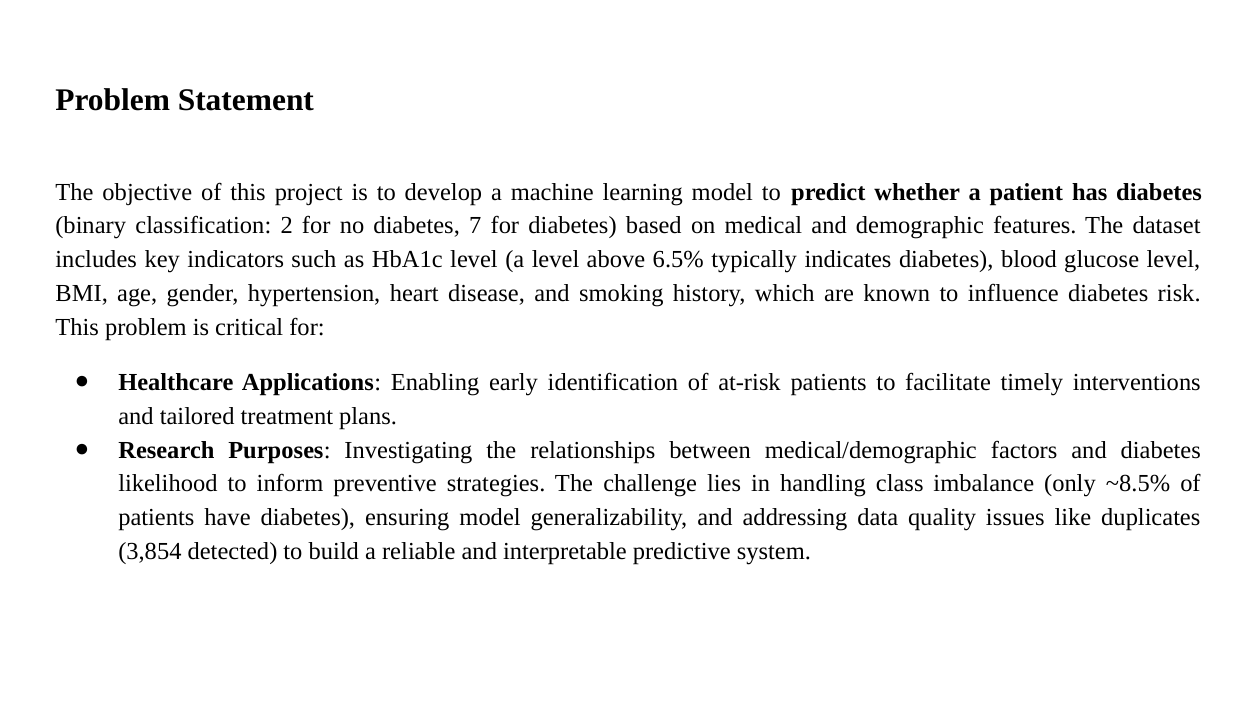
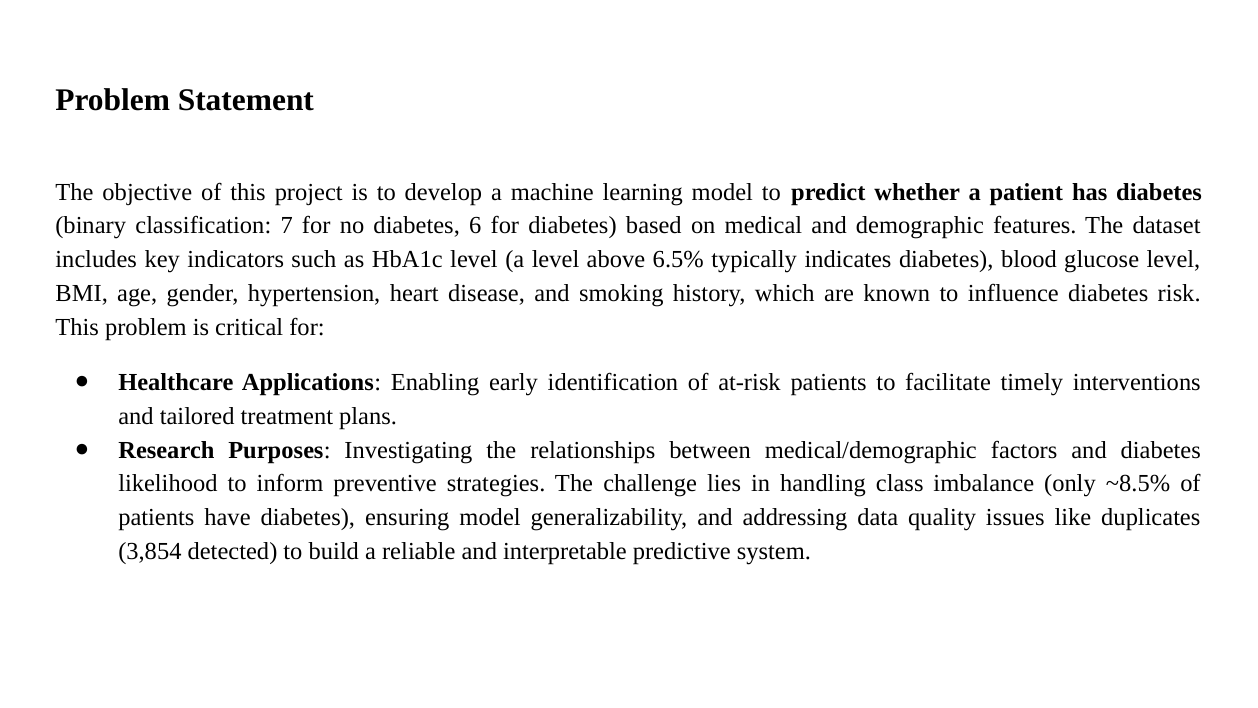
2: 2 -> 7 (287, 226)
7: 7 -> 6 (475, 226)
